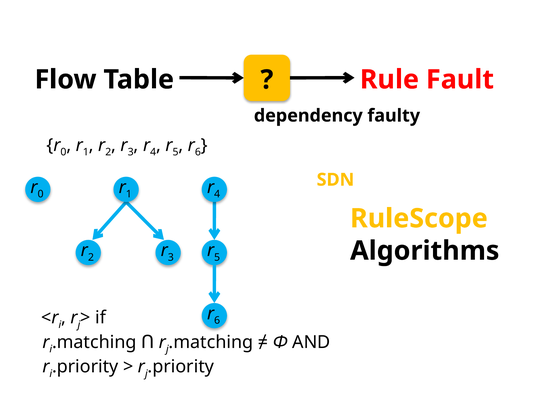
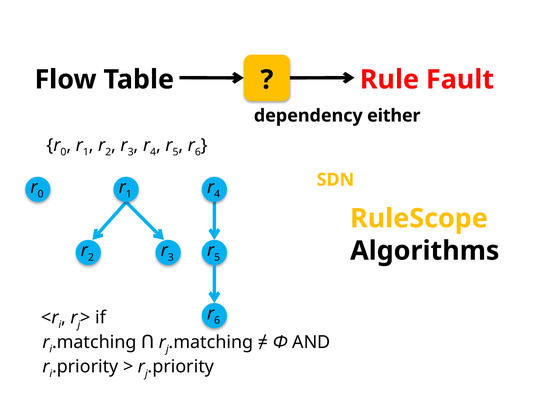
faulty: faulty -> either (394, 116)
